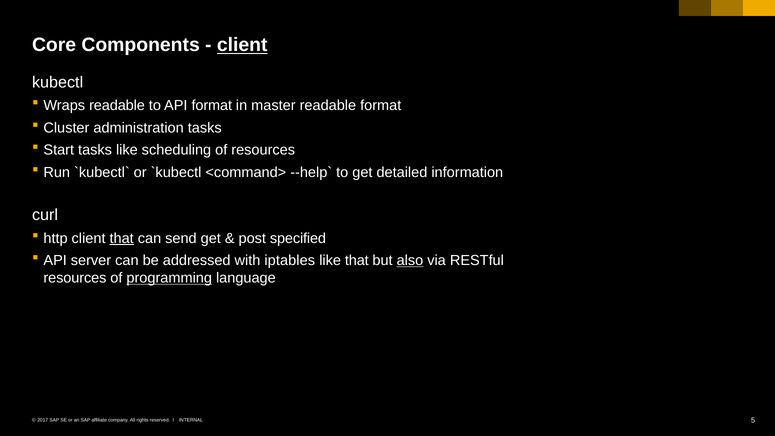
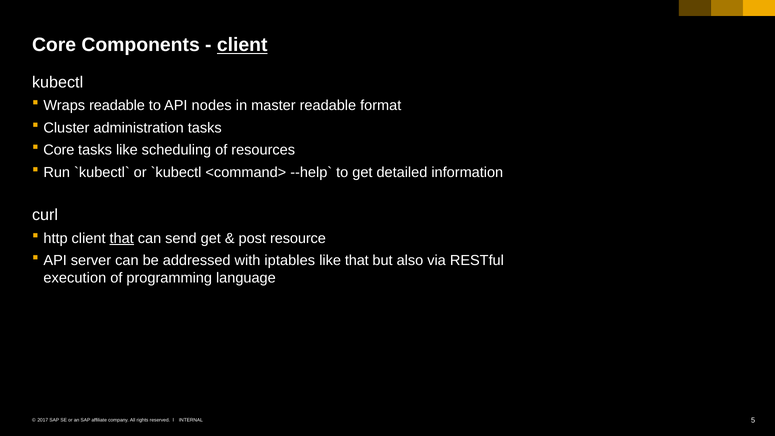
API format: format -> nodes (212, 105)
Start: Start -> Core (59, 150)
specified: specified -> resource (298, 238)
also underline: present -> none (410, 260)
resources: resources -> execution (75, 278)
programming underline: present -> none (169, 278)
